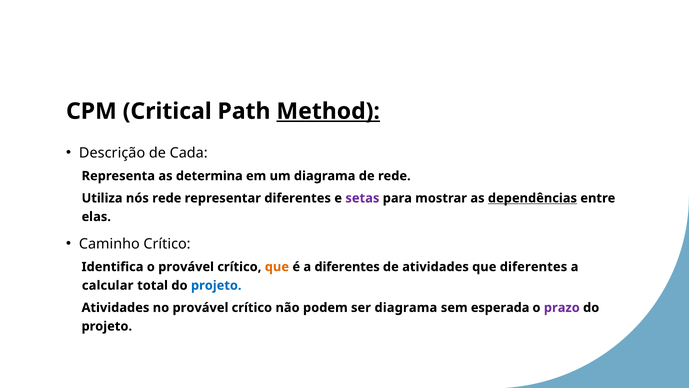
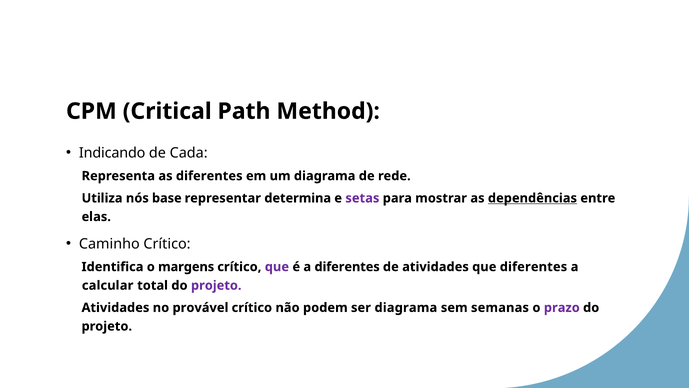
Method underline: present -> none (328, 111)
Descrição: Descrição -> Indicando (112, 153)
as determina: determina -> diferentes (209, 176)
nós rede: rede -> base (167, 198)
representar diferentes: diferentes -> determina (298, 198)
o provável: provável -> margens (186, 267)
que colour: orange -> purple (277, 267)
projeto colour: blue -> purple (216, 285)
esperada: esperada -> semanas (500, 307)
